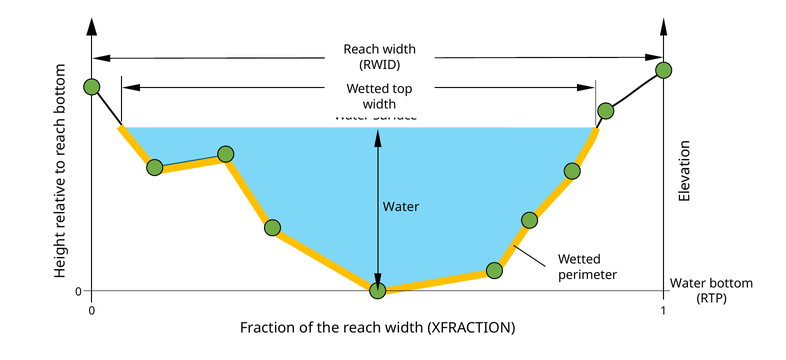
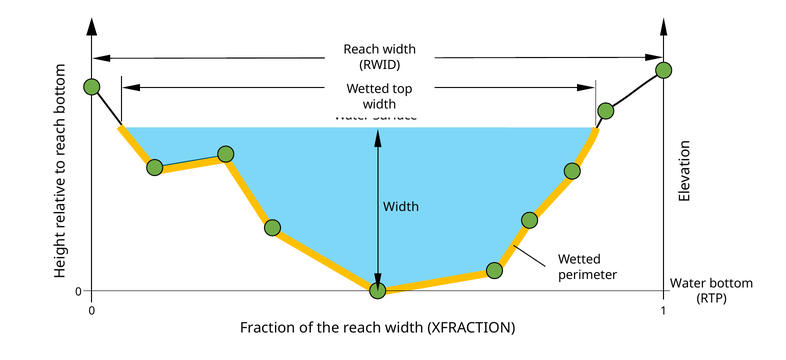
Water: Water -> Width (401, 207)
